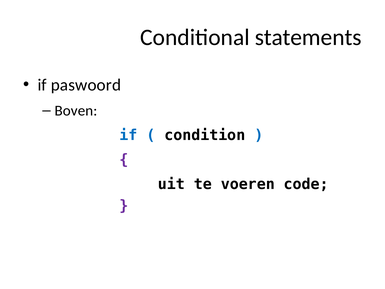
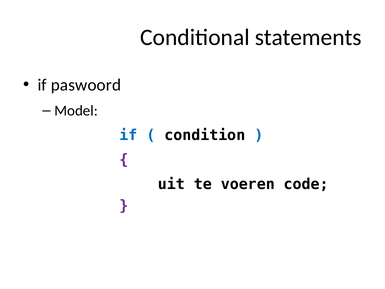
Boven: Boven -> Model (76, 111)
